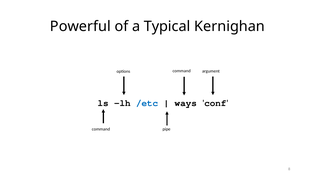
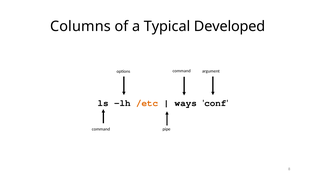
Powerful: Powerful -> Columns (80, 26)
Kernighan: Kernighan -> Developed (230, 26)
/etc colour: blue -> orange (147, 103)
